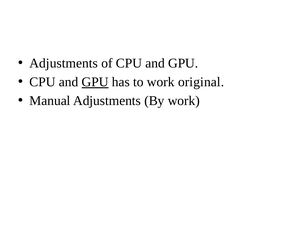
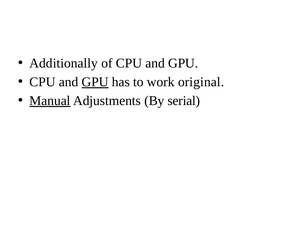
Adjustments: Adjustments -> Additionally (64, 63)
Manual underline: none -> present (50, 101)
By work: work -> serial (184, 101)
